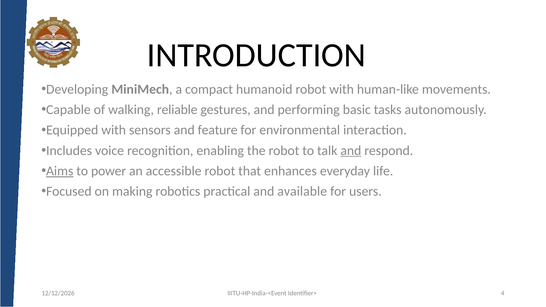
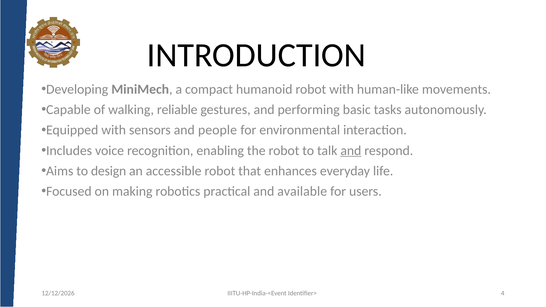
feature: feature -> people (218, 130)
Aims underline: present -> none (60, 171)
power: power -> design (109, 171)
